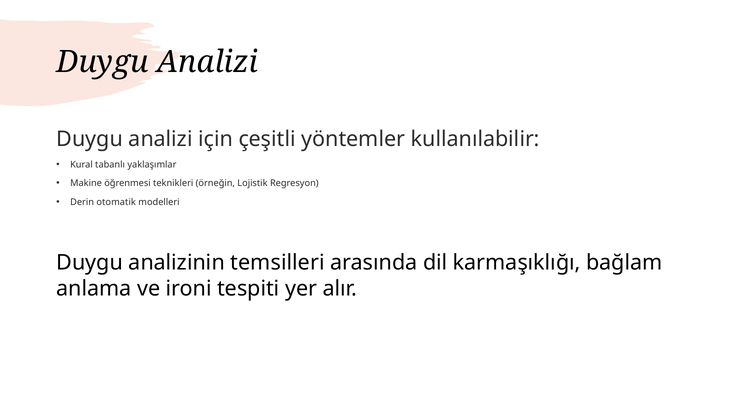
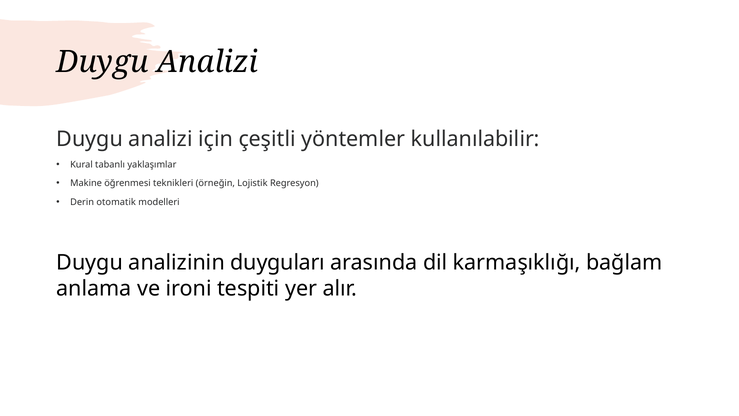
temsilleri: temsilleri -> duyguları (278, 263)
